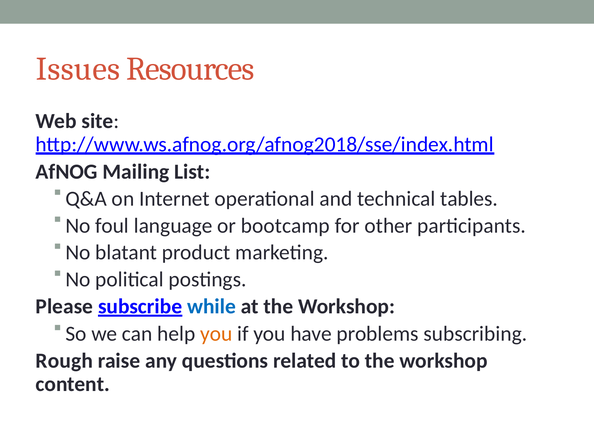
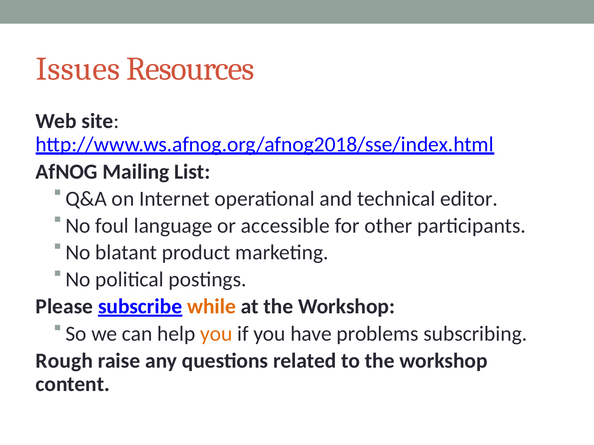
tables: tables -> editor (469, 199)
bootcamp: bootcamp -> accessible (285, 226)
while colour: blue -> orange (212, 307)
